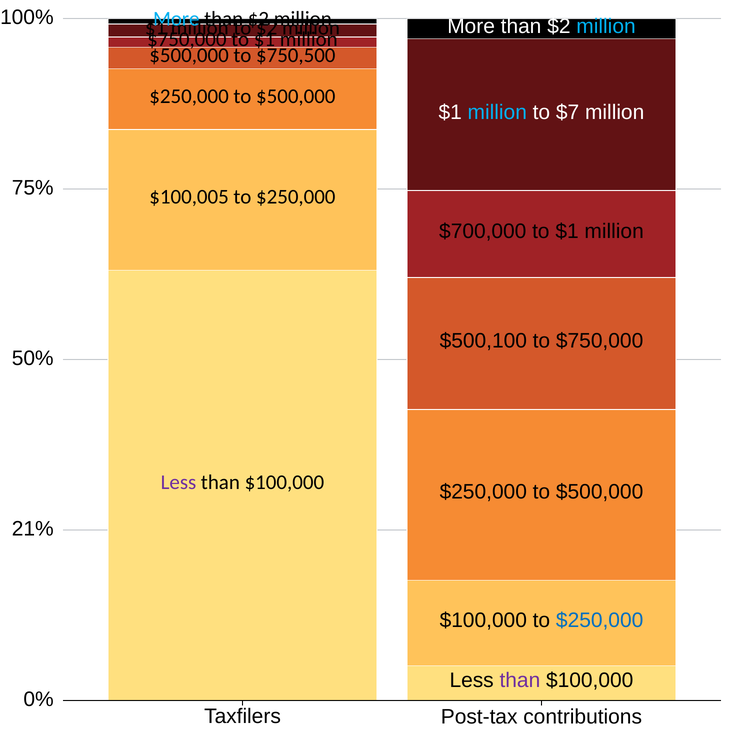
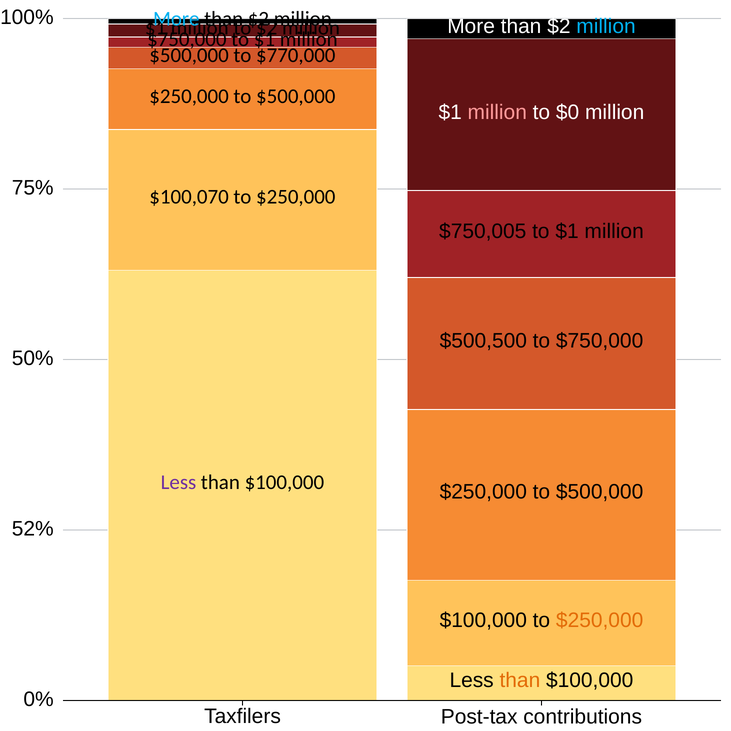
$750,500: $750,500 -> $770,000 (296, 55)
million colour: light blue -> pink (497, 112)
$7: $7 -> $0 (568, 112)
$100,005: $100,005 -> $100,070 (189, 197)
$700,000: $700,000 -> $750,005 (483, 231)
$500,100: $500,100 -> $500,500 (483, 341)
21%: 21% -> 52% (33, 529)
$250,000 colour: blue -> orange (600, 620)
than colour: purple -> orange (520, 680)
